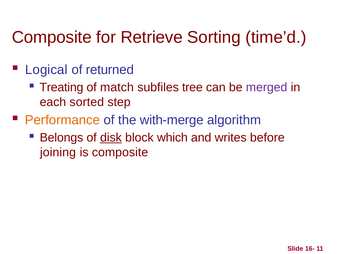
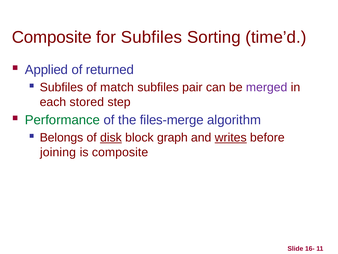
for Retrieve: Retrieve -> Subfiles (151, 37)
Logical: Logical -> Applied (46, 70)
Treating: Treating -> Subfiles (61, 87)
tree: tree -> pair (192, 87)
sorted: sorted -> stored (87, 102)
Performance colour: orange -> green (62, 120)
with-merge: with-merge -> files-merge (172, 120)
which: which -> graph (172, 137)
writes underline: none -> present (231, 137)
